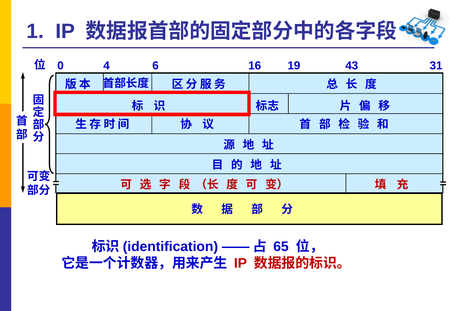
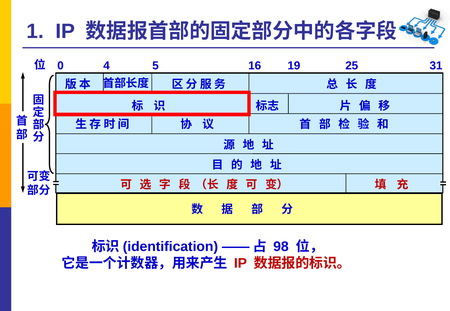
6: 6 -> 5 (156, 66)
43: 43 -> 25 (352, 66)
65: 65 -> 98 (281, 247)
